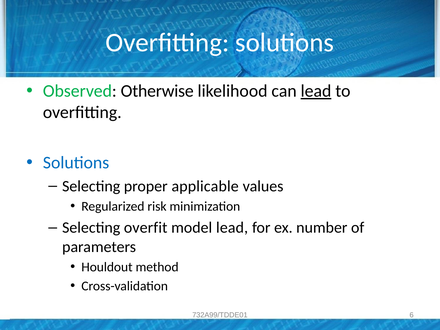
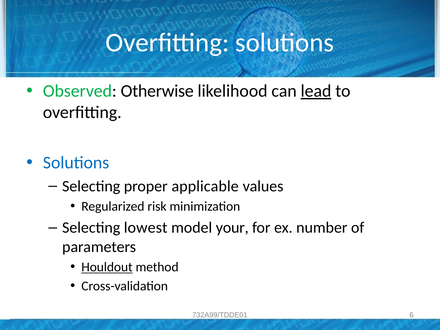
overfit: overfit -> lowest (146, 228)
model lead: lead -> your (232, 228)
Houldout underline: none -> present (107, 267)
